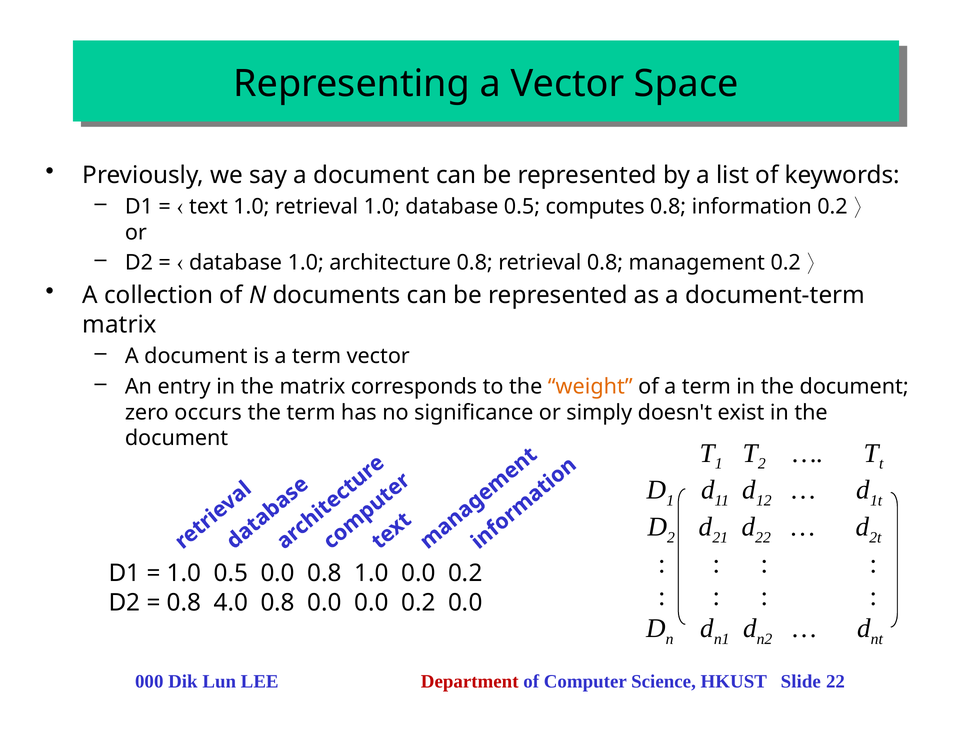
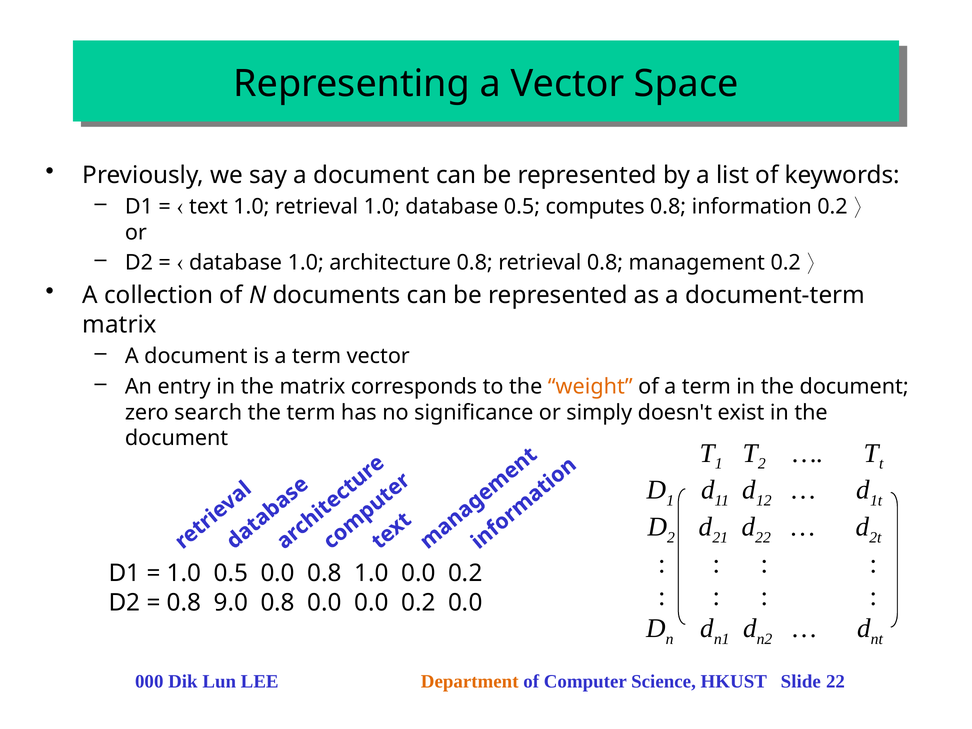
occurs: occurs -> search (208, 412)
4.0: 4.0 -> 9.0 (231, 603)
Department colour: red -> orange (470, 682)
